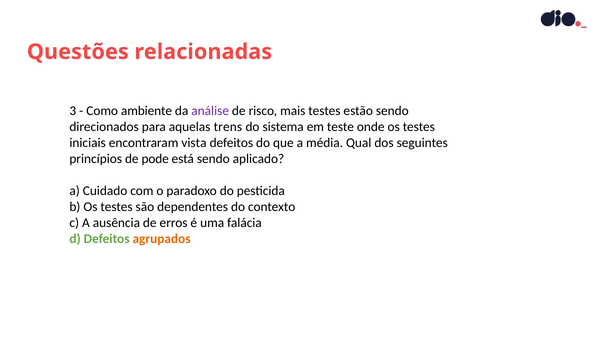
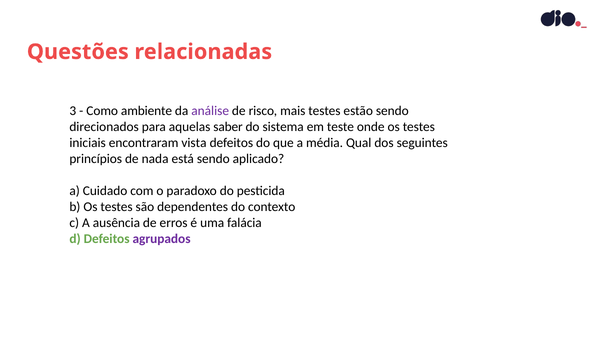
trens: trens -> saber (228, 127)
pode: pode -> nada (155, 159)
agrupados colour: orange -> purple (162, 239)
